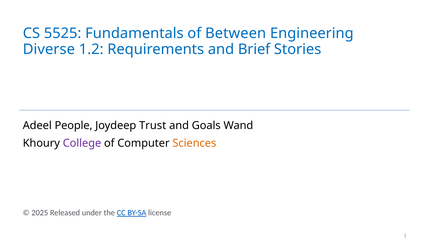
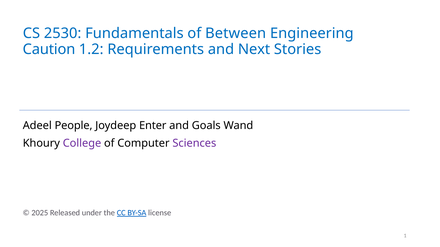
5525: 5525 -> 2530 (63, 33)
Diverse: Diverse -> Caution (49, 49)
Brief: Brief -> Next (254, 49)
Trust: Trust -> Enter (153, 126)
Sciences colour: orange -> purple (194, 144)
